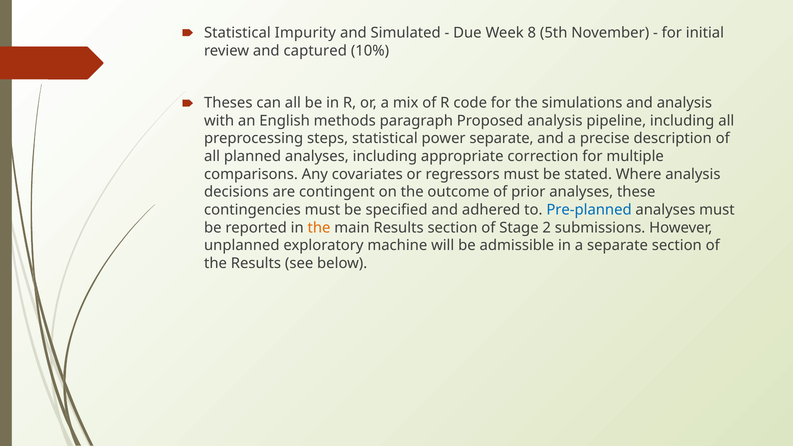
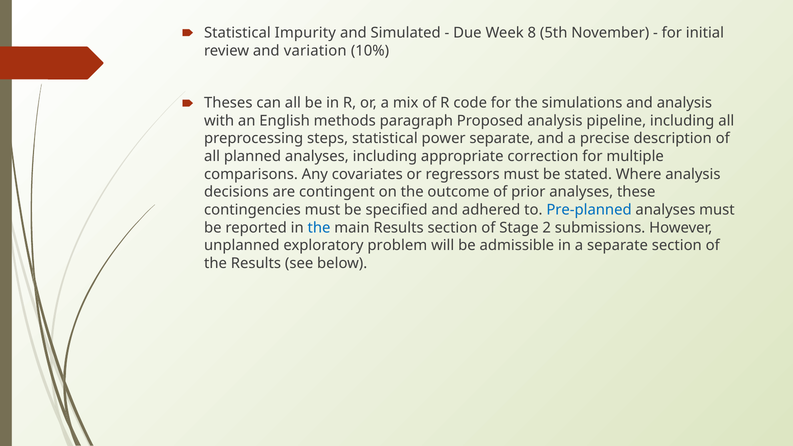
captured: captured -> variation (315, 51)
the colour: orange -> blue (319, 228)
machine: machine -> problem (397, 246)
